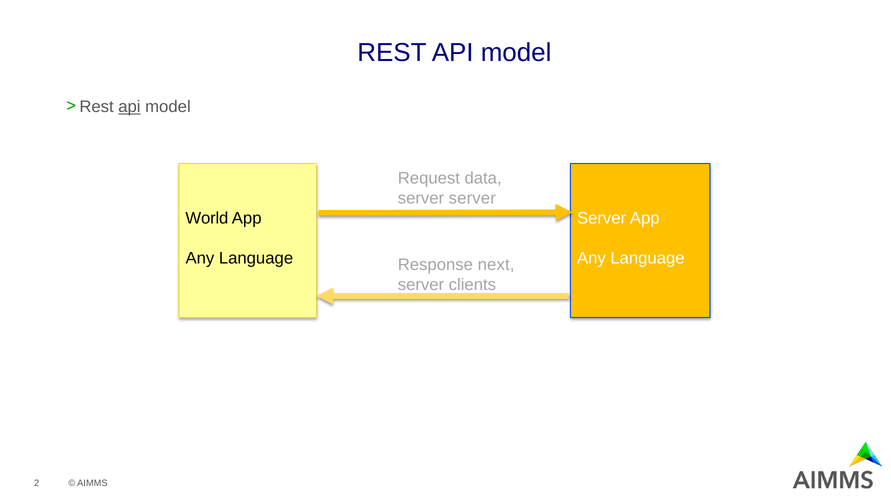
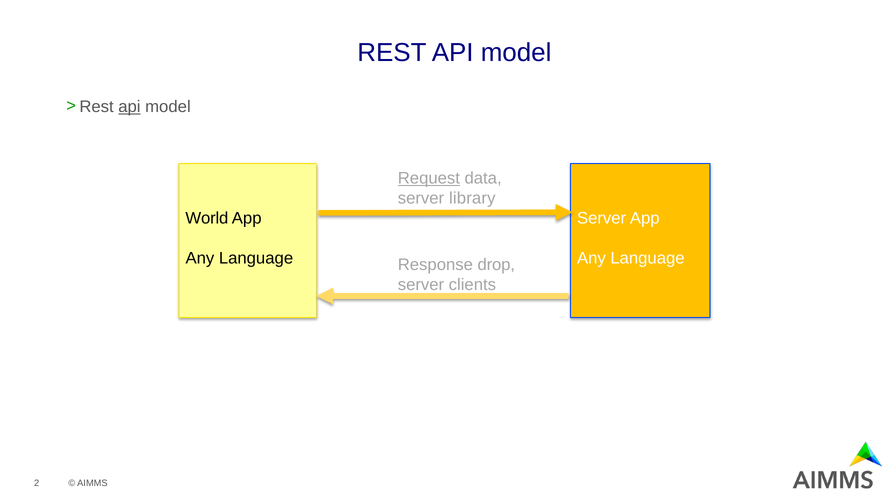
Request underline: none -> present (429, 178)
server server: server -> library (472, 198)
next: next -> drop (496, 265)
